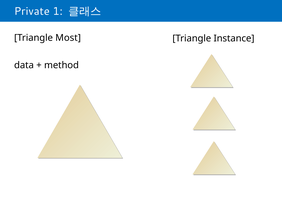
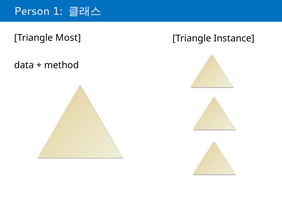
Private: Private -> Person (32, 11)
